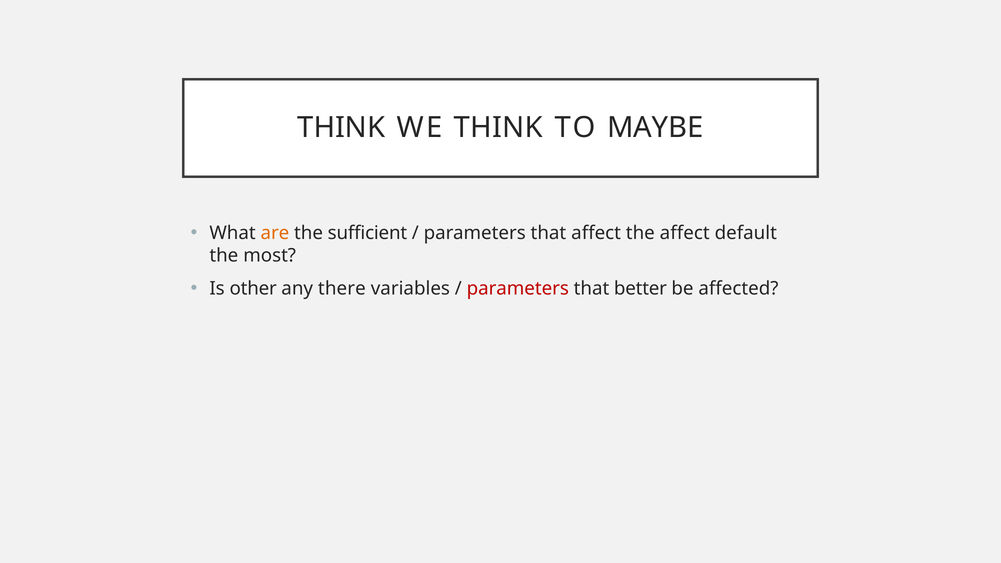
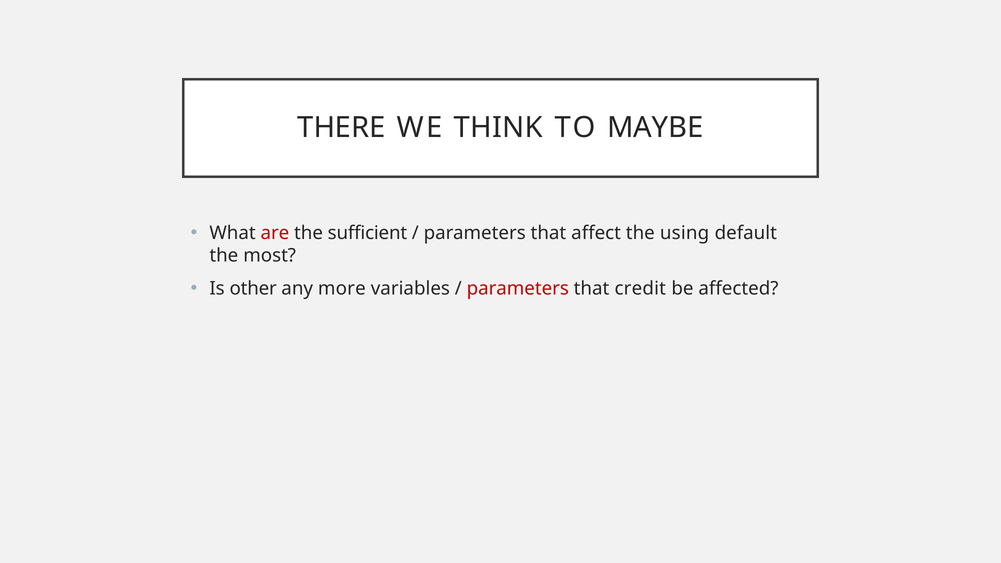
THINK: THINK -> THERE (341, 128)
are colour: orange -> red (275, 233)
the affect: affect -> using (685, 233)
there: there -> more (342, 288)
better: better -> credit (640, 288)
